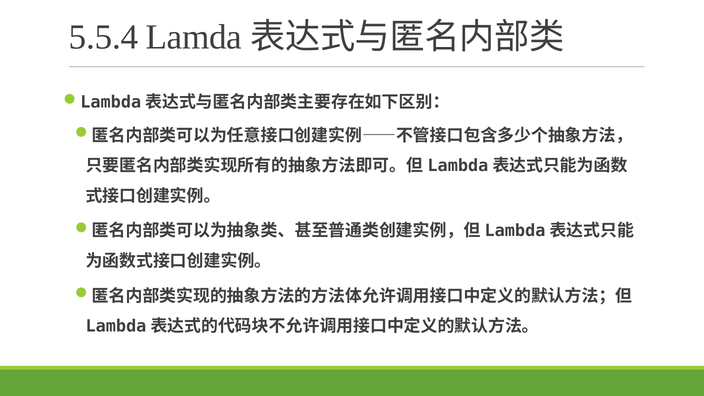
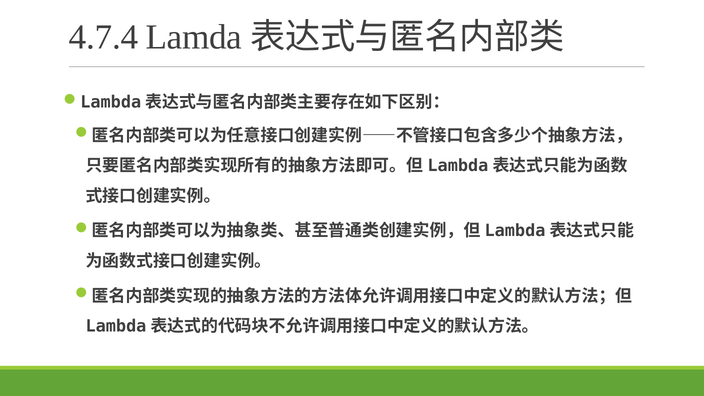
5.5.4: 5.5.4 -> 4.7.4 (104, 37)
